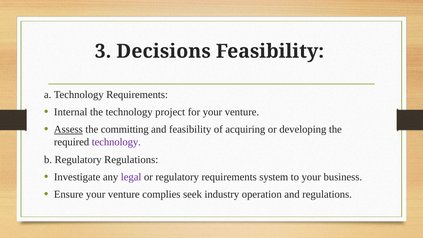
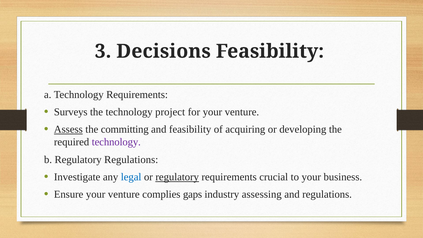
Internal: Internal -> Surveys (71, 112)
legal colour: purple -> blue (131, 177)
regulatory underline: none -> present (177, 177)
system: system -> crucial (274, 177)
seek: seek -> gaps (193, 194)
operation: operation -> assessing (262, 194)
